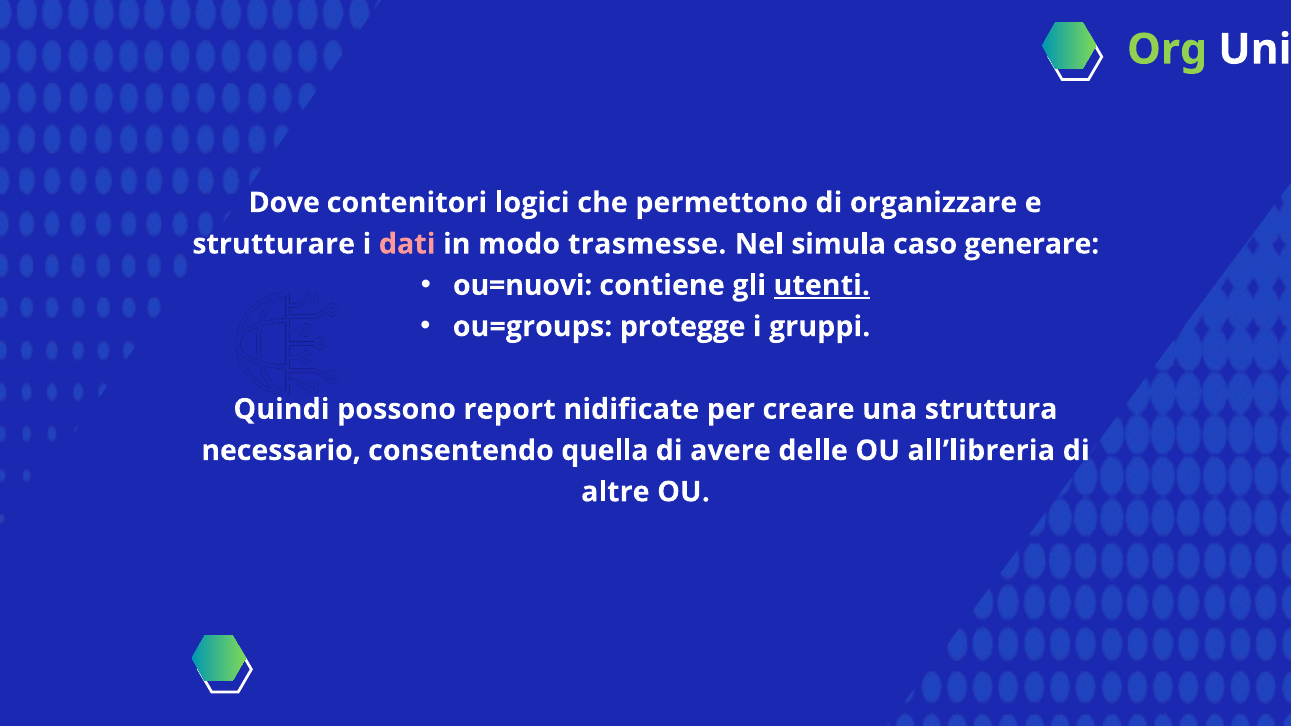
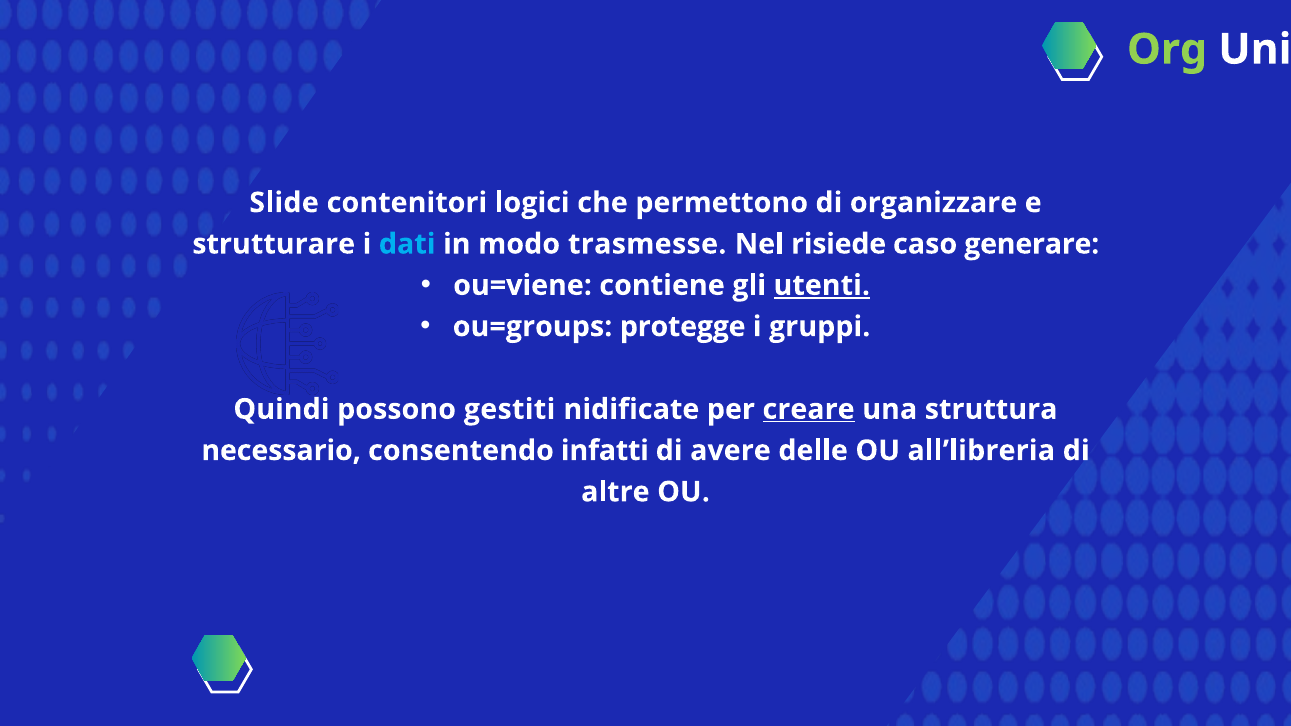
Dove: Dove -> Slide (284, 203)
dati colour: pink -> light blue (407, 244)
simula: simula -> risiede (839, 244)
ou=nuovi: ou=nuovi -> ou=viene (523, 285)
report: report -> gestiti (510, 409)
creare underline: none -> present (809, 409)
quella: quella -> infatti (605, 451)
